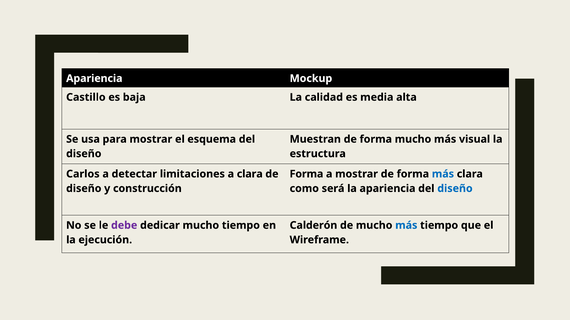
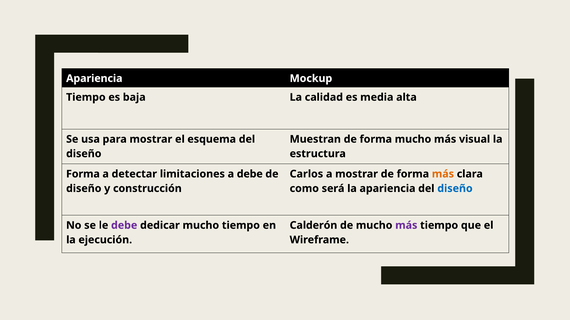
Castillo: Castillo -> Tiempo (86, 97)
Carlos: Carlos -> Forma (83, 174)
a clara: clara -> debe (250, 174)
Forma: Forma -> Carlos (306, 174)
más colour: blue -> orange (443, 174)
más colour: blue -> purple (406, 226)
